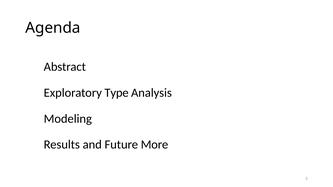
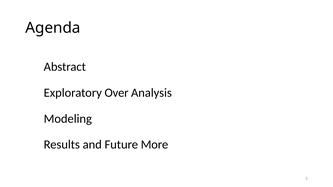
Type: Type -> Over (117, 93)
